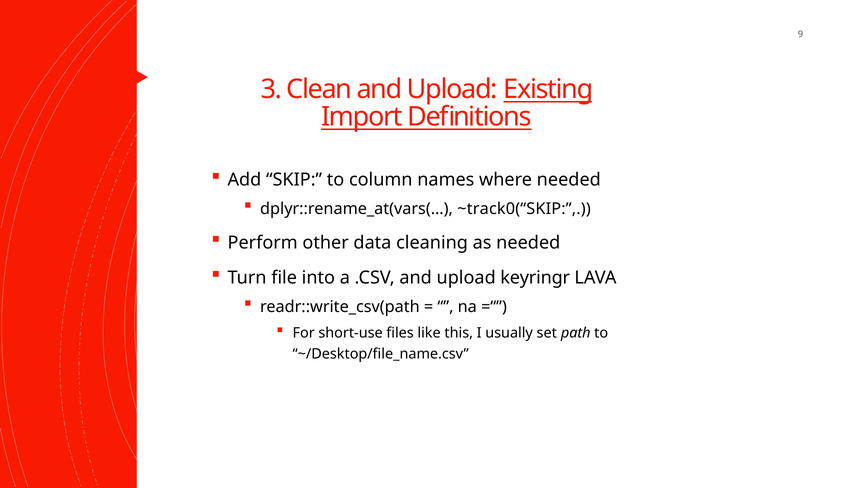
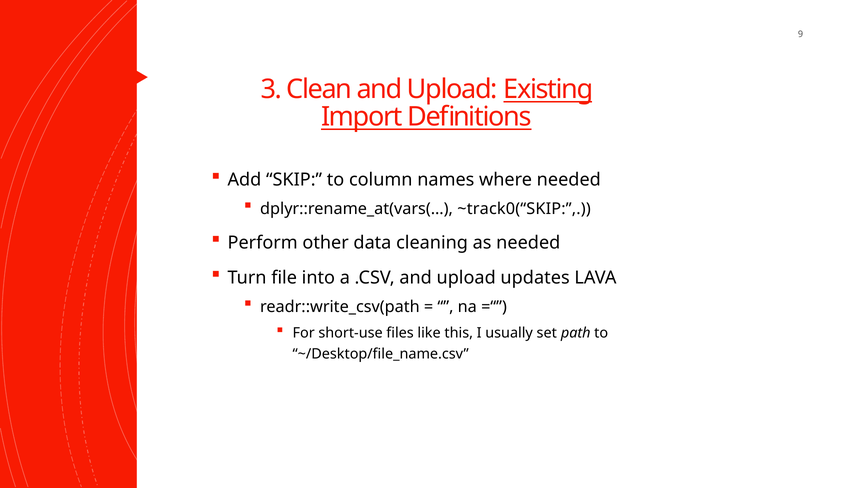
keyringr: keyringr -> updates (535, 278)
